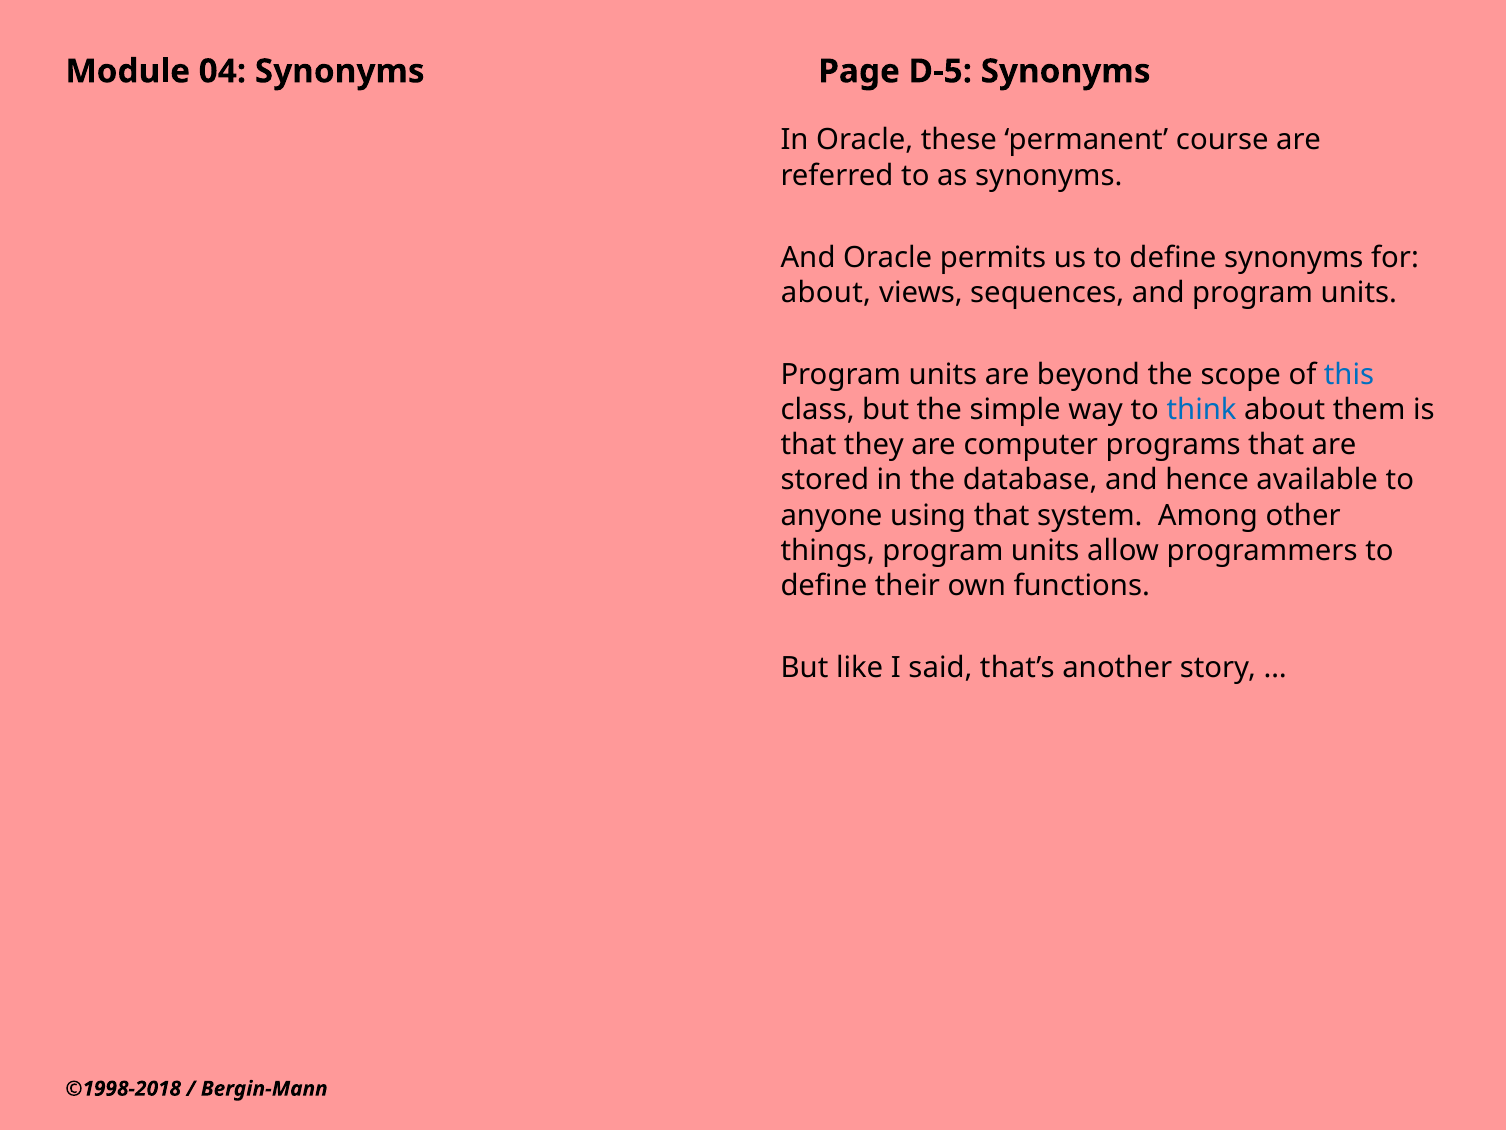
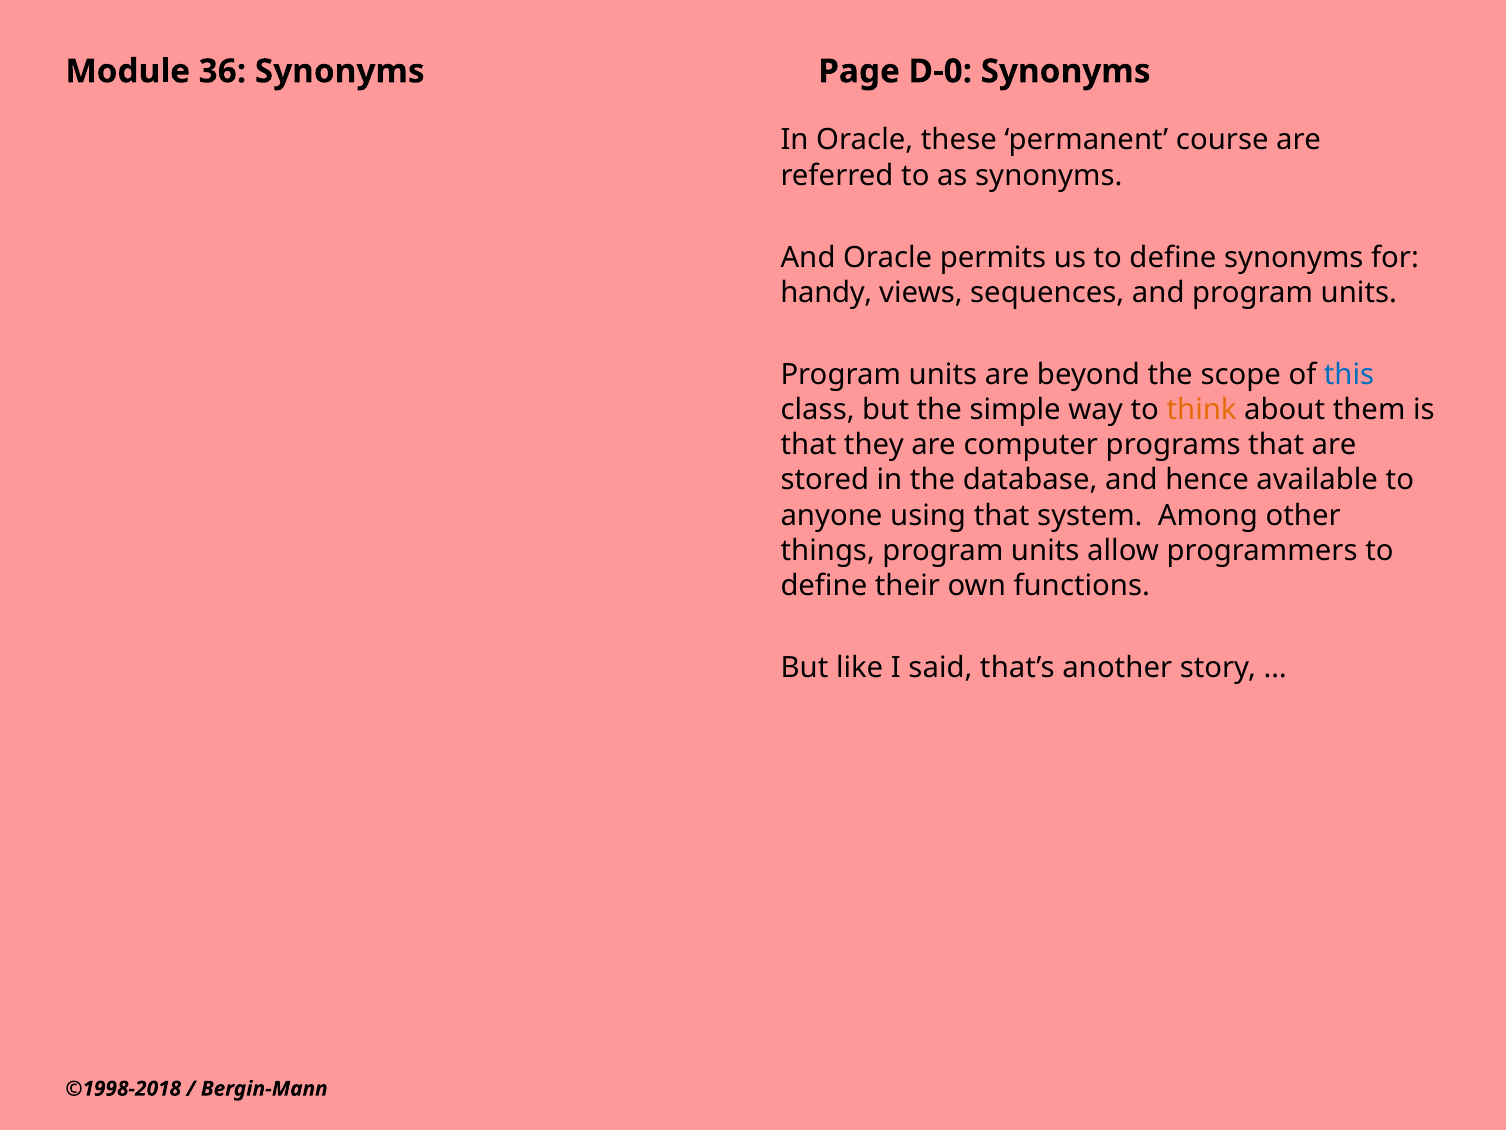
04: 04 -> 36 (222, 71)
D-5: D-5 -> D-0 (940, 71)
about: about -> handy (826, 292)
think colour: blue -> orange (1202, 410)
